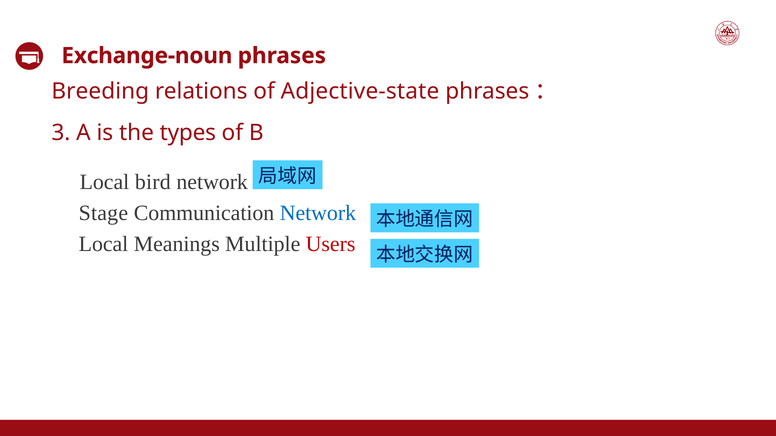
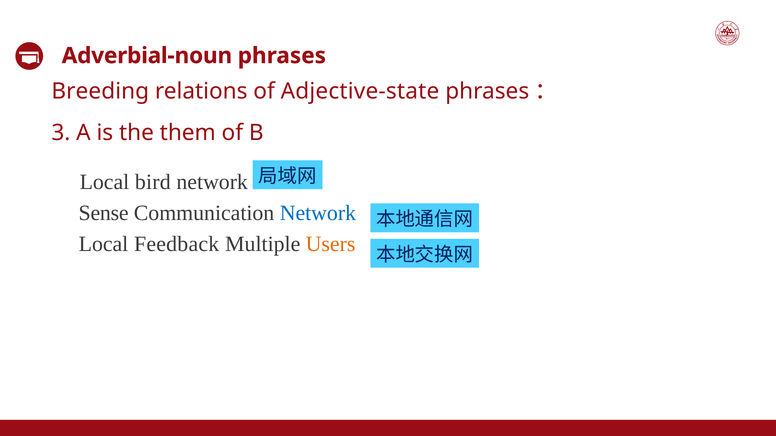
Exchange-noun: Exchange-noun -> Adverbial-noun (147, 56)
types: types -> them (188, 133)
Stage: Stage -> Sense (104, 213)
Meanings: Meanings -> Feedback (177, 244)
Users colour: red -> orange (331, 244)
